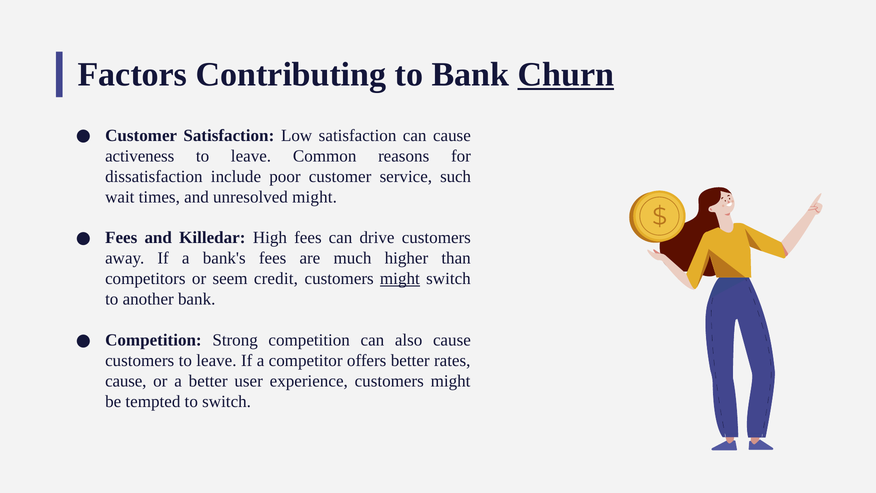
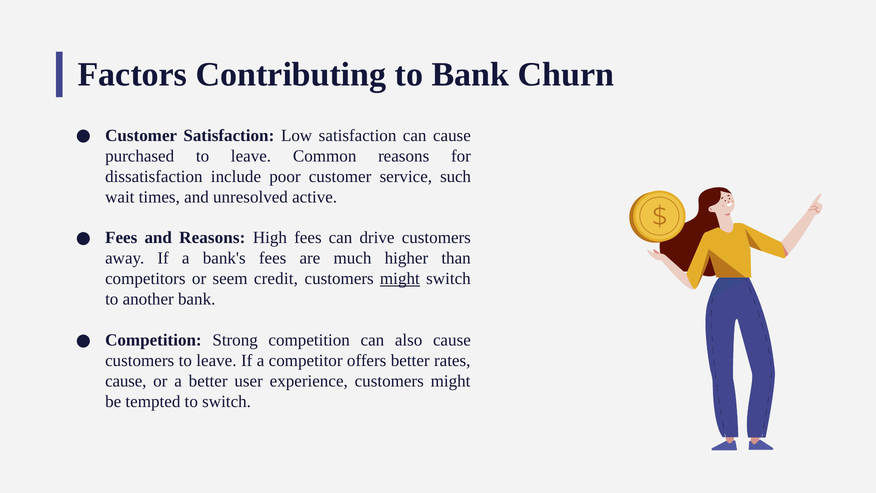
Churn underline: present -> none (566, 74)
activeness: activeness -> purchased (140, 156)
unresolved might: might -> active (315, 197)
and Killedar: Killedar -> Reasons (212, 238)
